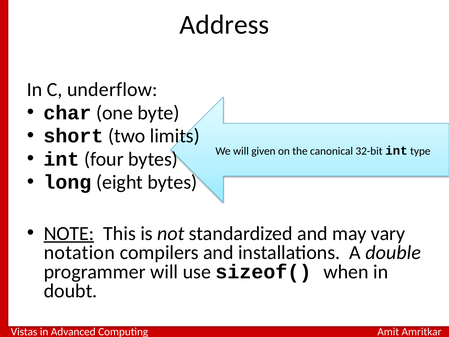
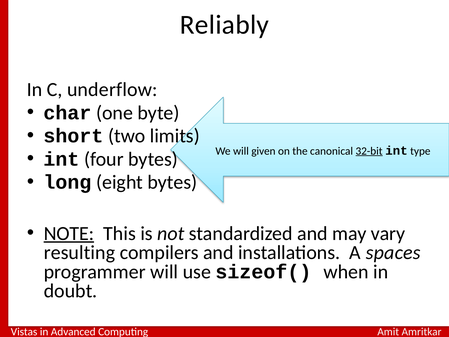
Address: Address -> Reliably (224, 25)
32-bit underline: none -> present (369, 151)
notation: notation -> resulting (79, 252)
double: double -> spaces (393, 252)
